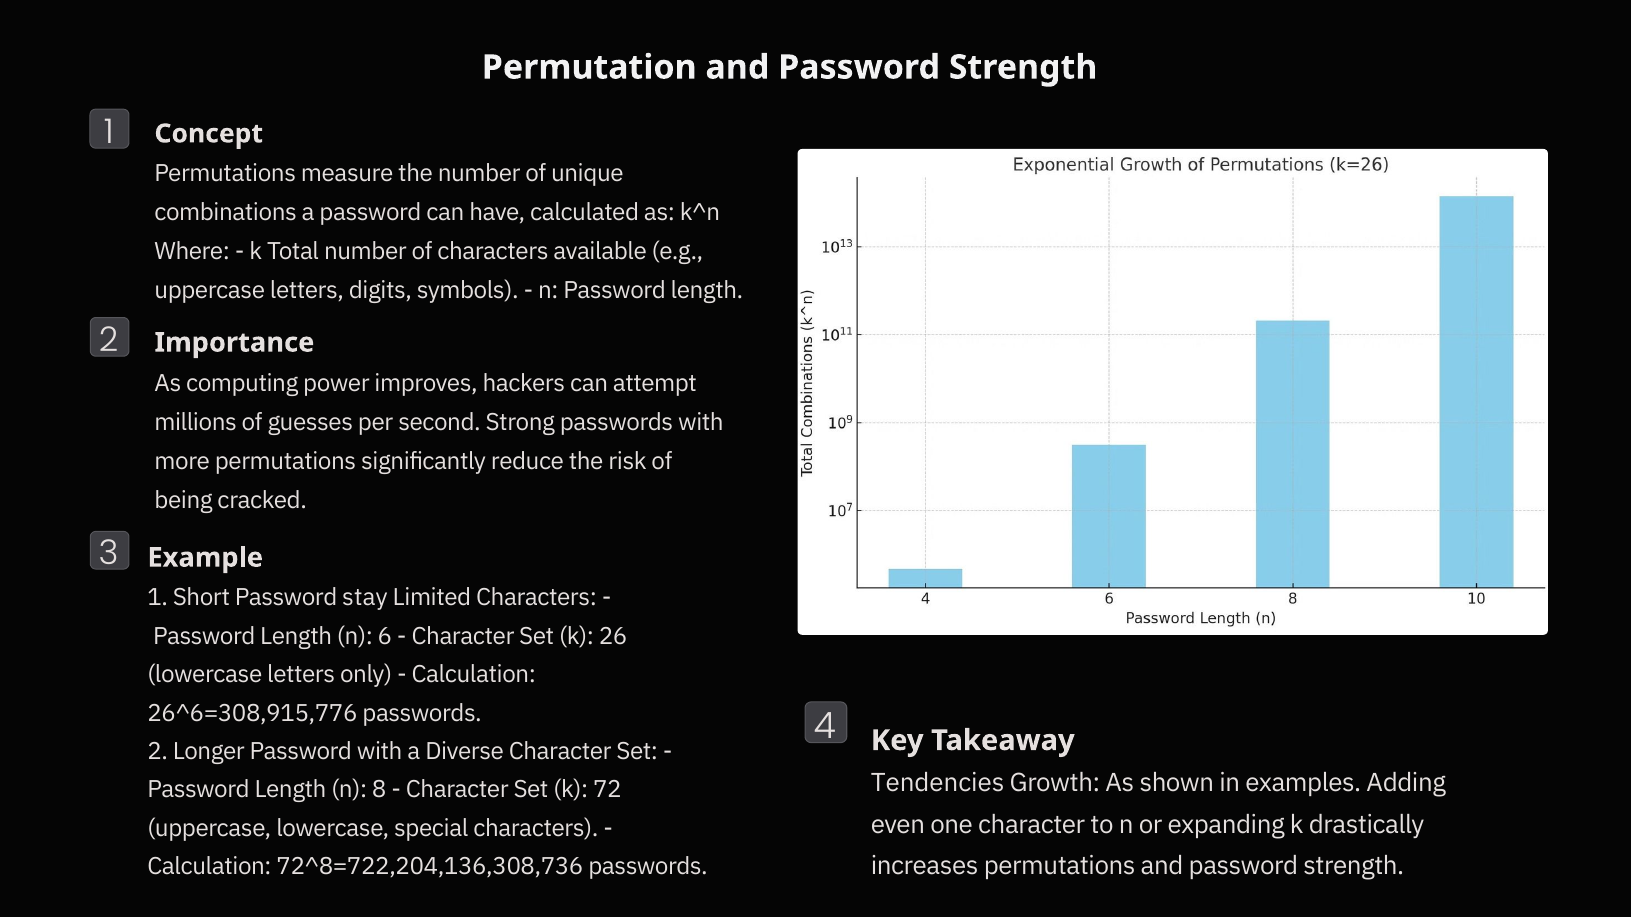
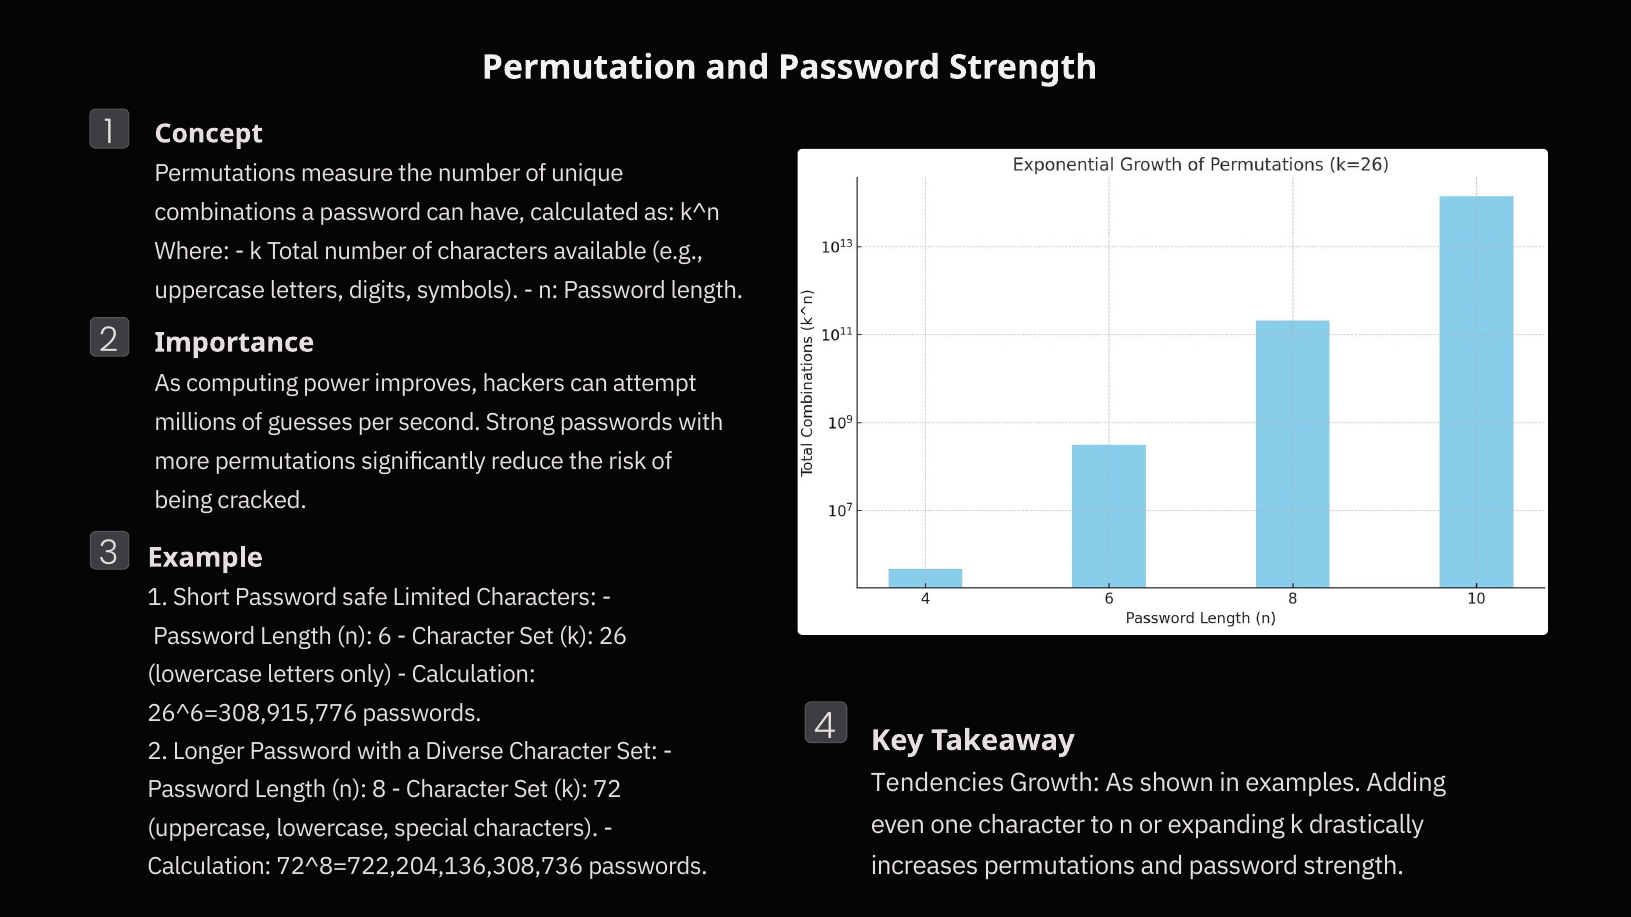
stay: stay -> safe (365, 598)
